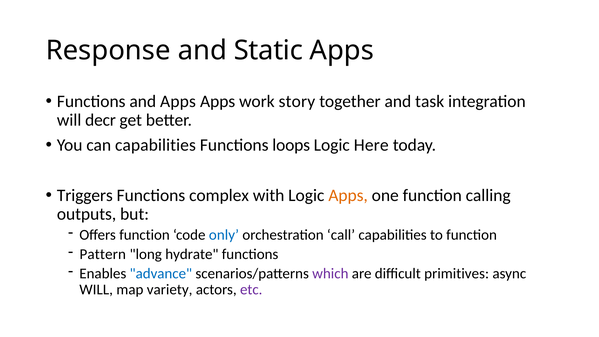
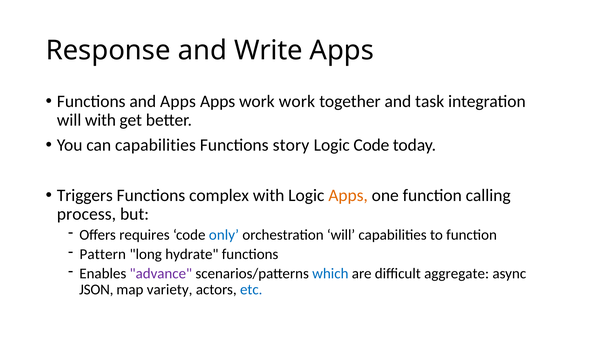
Static: Static -> Write (268, 50)
work story: story -> work (297, 101)
will decr: decr -> with (100, 120)
loops: loops -> story (291, 145)
Logic Here: Here -> Code (371, 145)
outputs: outputs -> process (86, 214)
Offers function: function -> requires (144, 235)
orchestration call: call -> will (341, 235)
advance colour: blue -> purple (161, 273)
which colour: purple -> blue (330, 273)
primitives: primitives -> aggregate (457, 273)
WILL: WILL -> JSON (96, 290)
etc colour: purple -> blue (251, 290)
